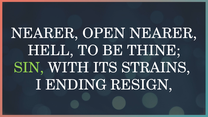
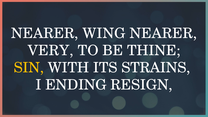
OPEN: OPEN -> WING (104, 33)
HELL: HELL -> VERY (51, 51)
SIN colour: light green -> yellow (29, 68)
